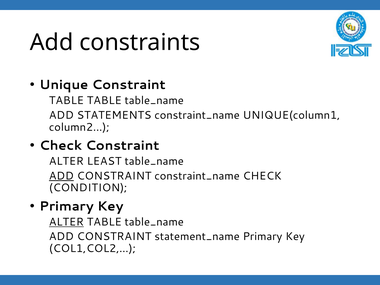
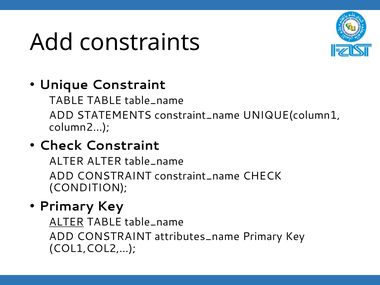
ALTER LEAST: LEAST -> ALTER (104, 161)
ADD underline: present -> none (61, 176)
statement_name: statement_name -> attributes_name (197, 237)
